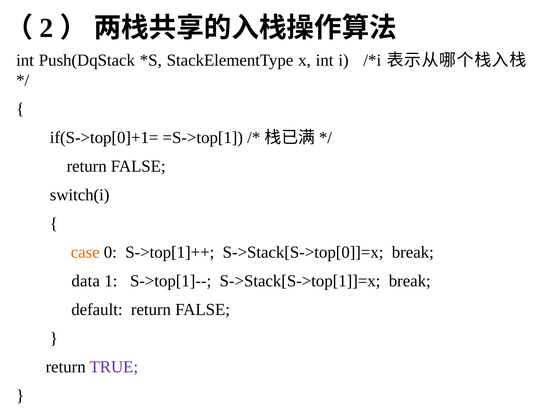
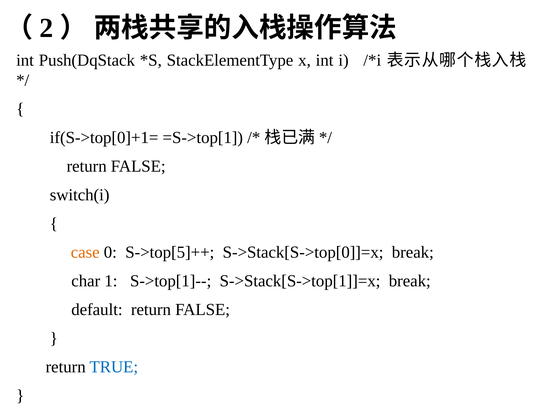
S->top[1]++: S->top[1]++ -> S->top[5]++ (170, 252)
data: data -> char (86, 281)
TRUE colour: purple -> blue (114, 366)
